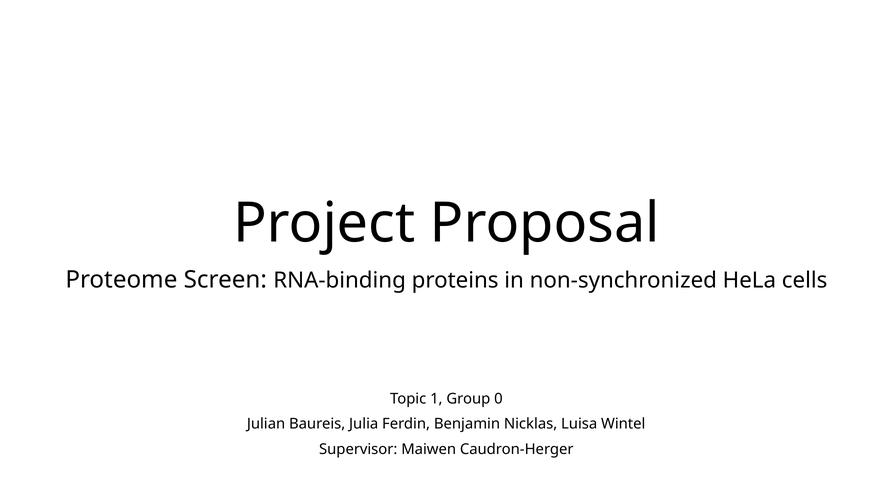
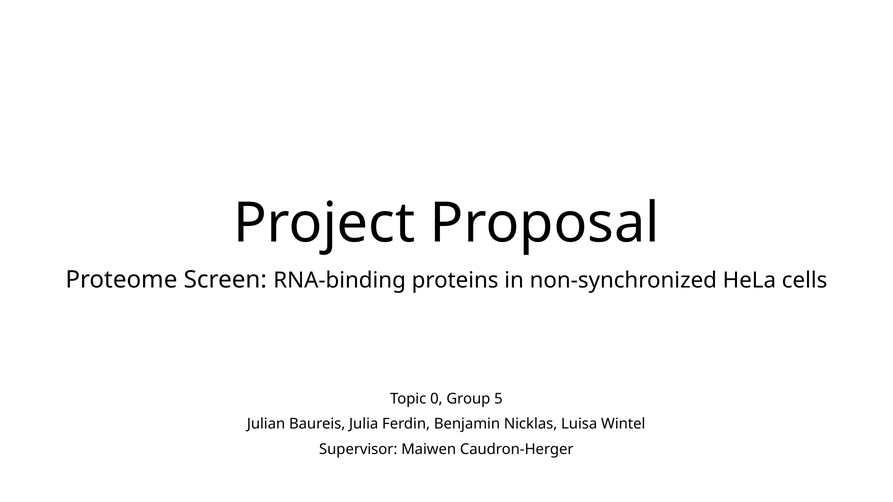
1: 1 -> 0 (436, 399)
0: 0 -> 5 (498, 399)
